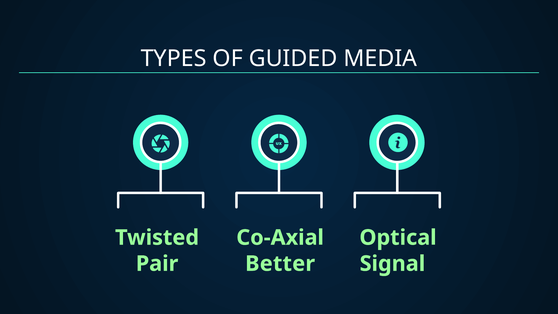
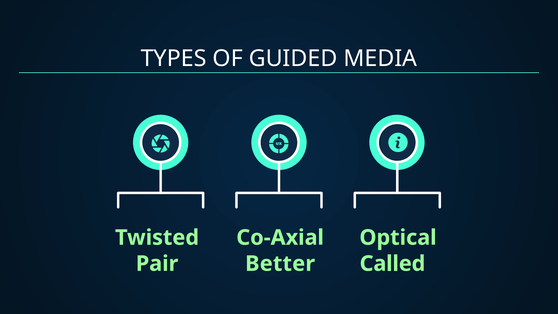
Signal: Signal -> Called (392, 264)
